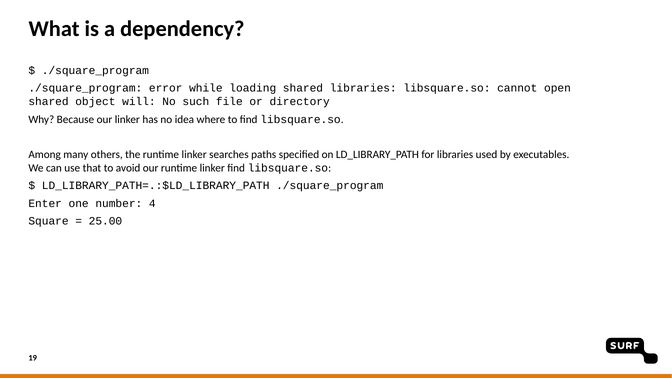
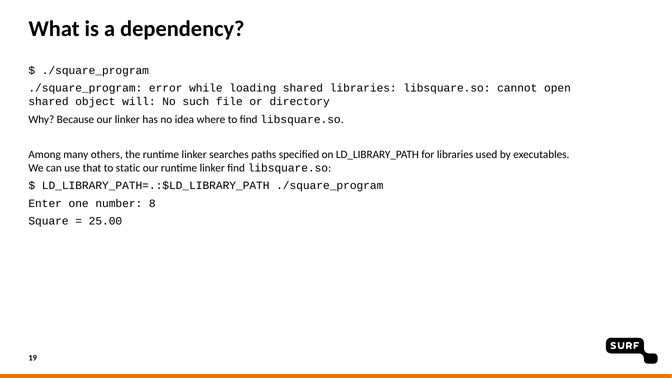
avoid: avoid -> static (128, 168)
4: 4 -> 8 (152, 203)
